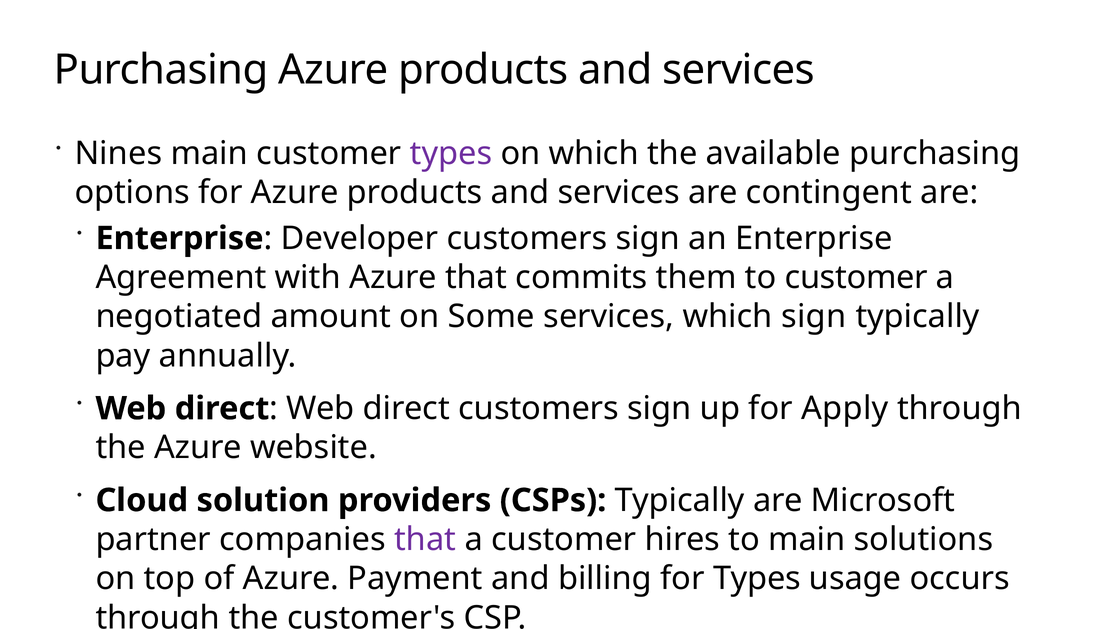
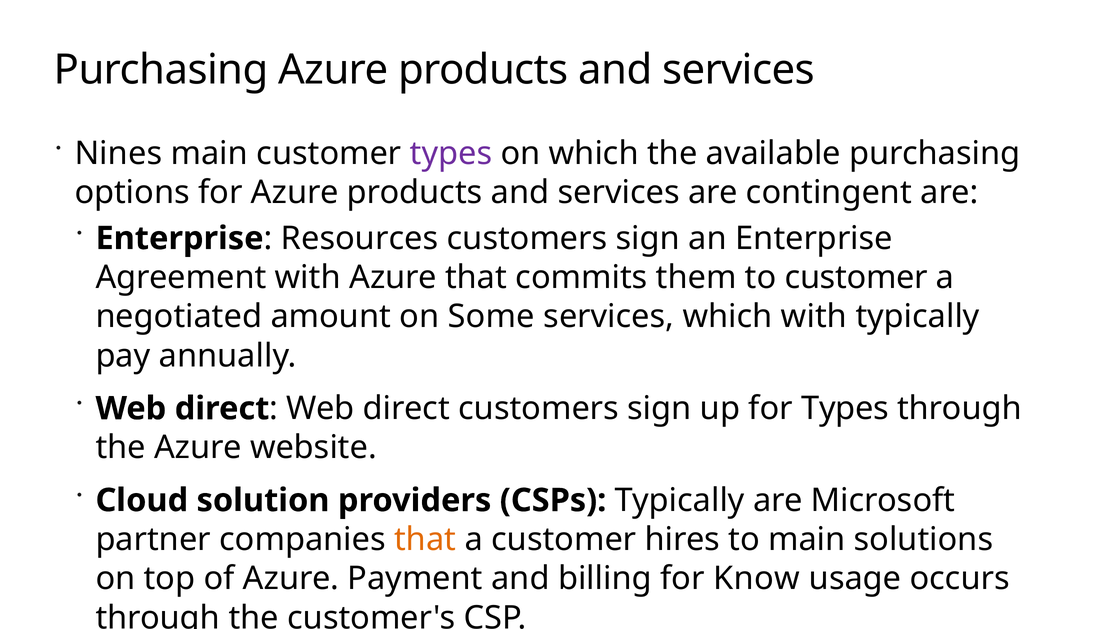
Developer: Developer -> Resources (360, 238)
which sign: sign -> with (814, 317)
for Apply: Apply -> Types (845, 408)
that colour: purple -> orange (425, 539)
for Types: Types -> Know (757, 579)
